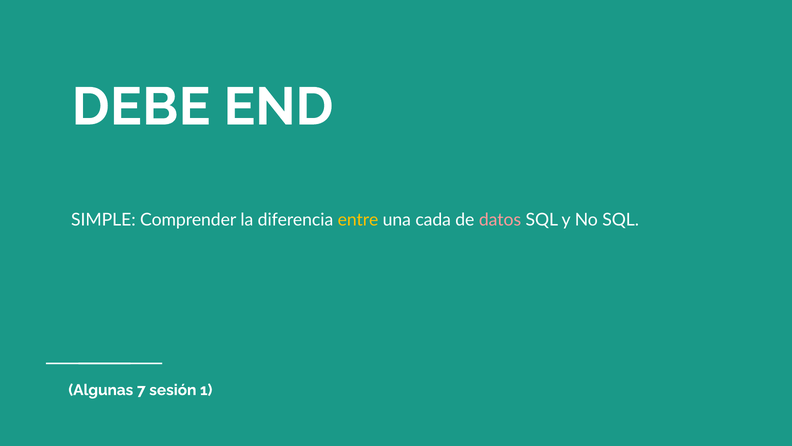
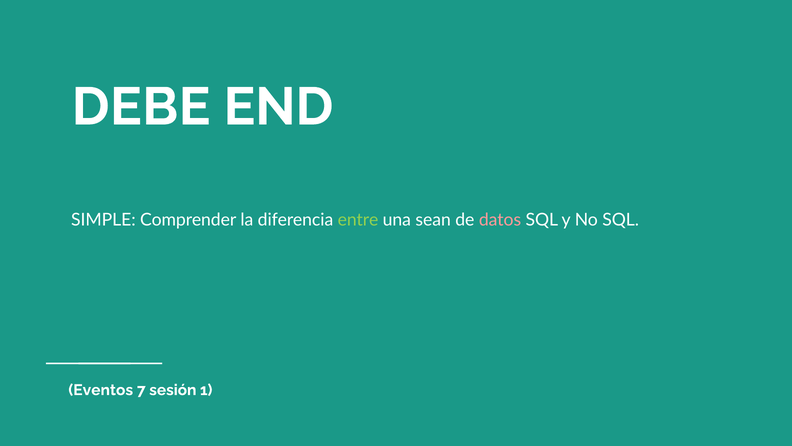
entre colour: yellow -> light green (358, 220)
cada: cada -> sean (433, 220)
Algunas: Algunas -> Eventos (101, 390)
